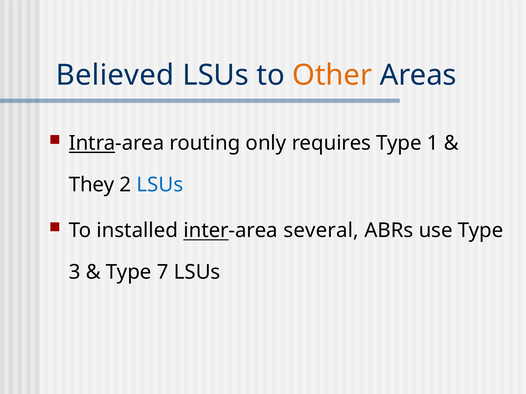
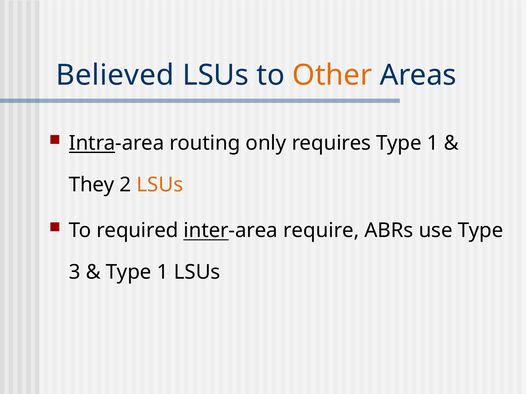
LSUs colour: blue -> orange (160, 185)
installed: installed -> required (137, 231)
several: several -> require (321, 231)
7: 7 -> 1 (163, 272)
